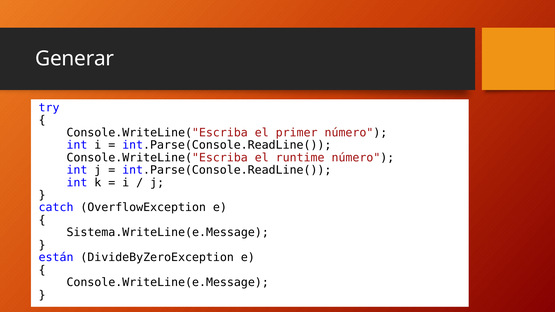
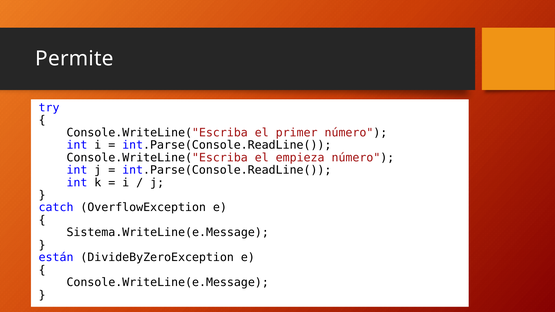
Generar: Generar -> Permite (74, 59)
runtime: runtime -> empieza (300, 158)
